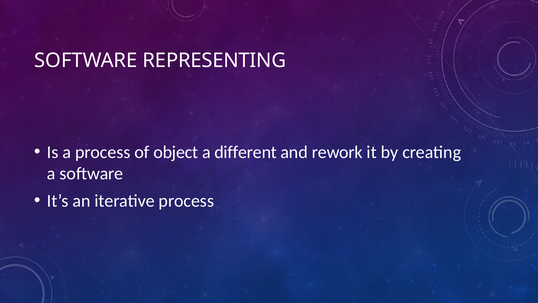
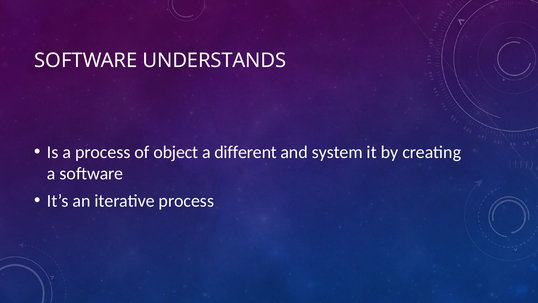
REPRESENTING: REPRESENTING -> UNDERSTANDS (214, 60)
rework: rework -> system (337, 152)
